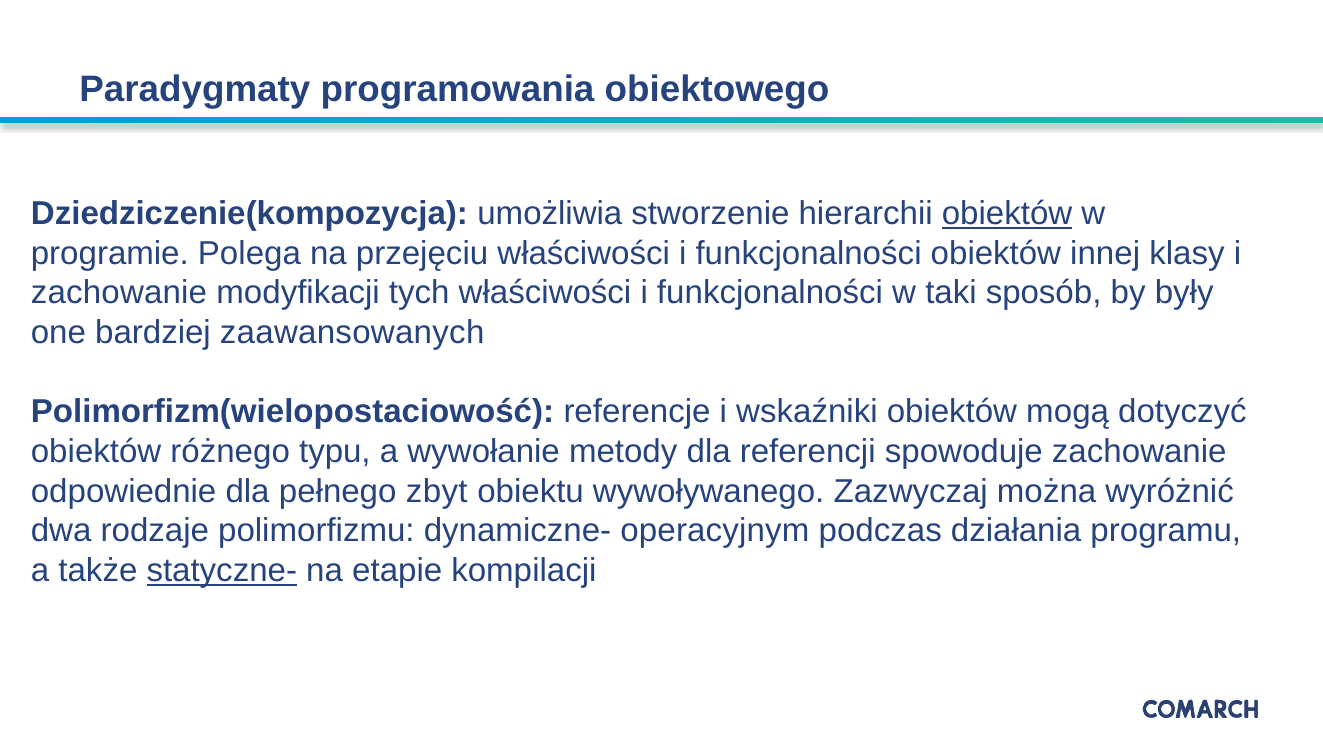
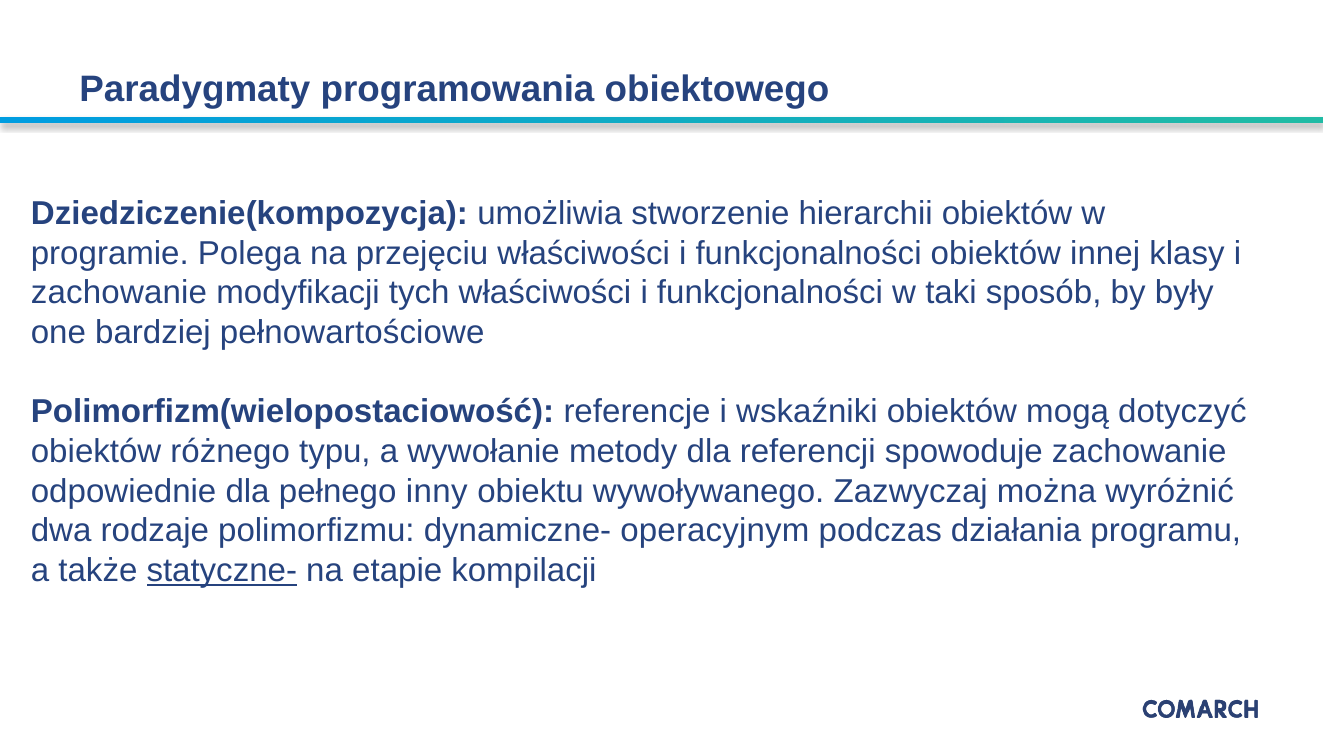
obiektów underline: present -> none (1007, 214)
zaawansowanych: zaawansowanych -> pełnowartościowe (352, 333)
zbyt: zbyt -> inny (437, 492)
